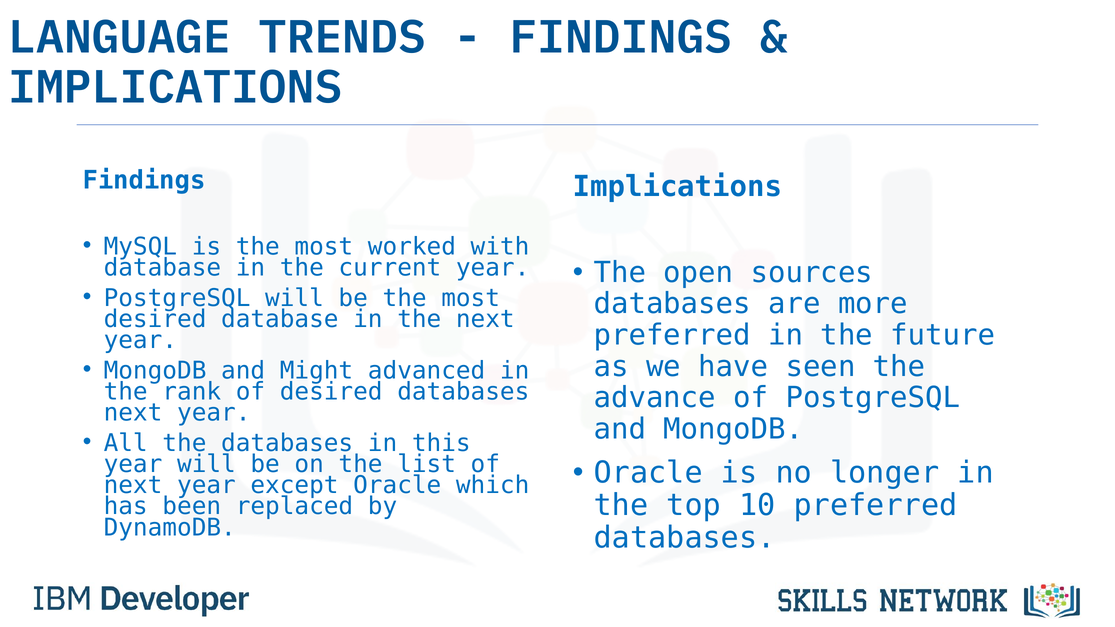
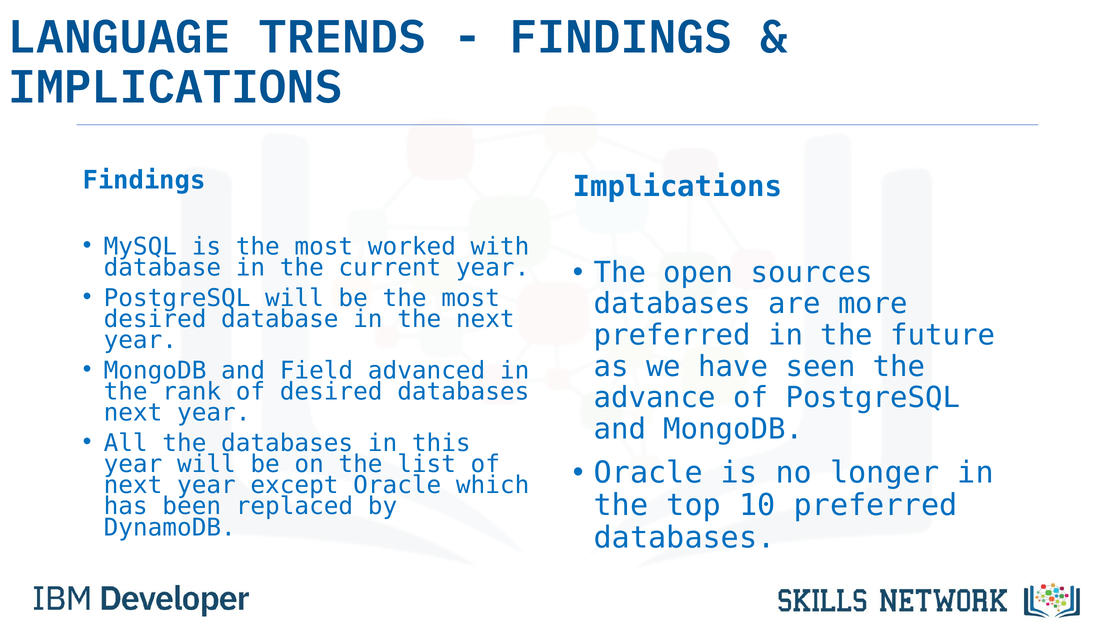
Might: Might -> Field (317, 371)
